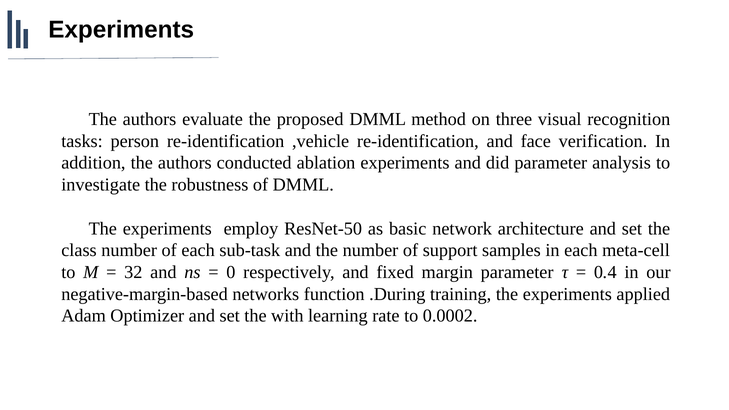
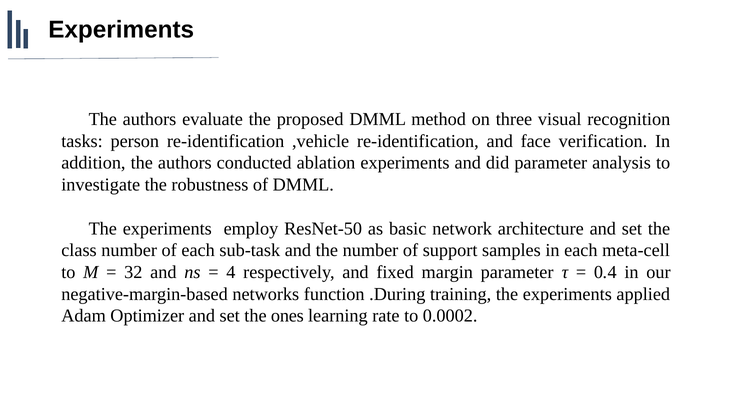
0: 0 -> 4 (231, 272)
with: with -> ones (287, 316)
